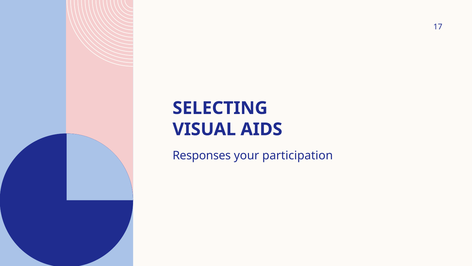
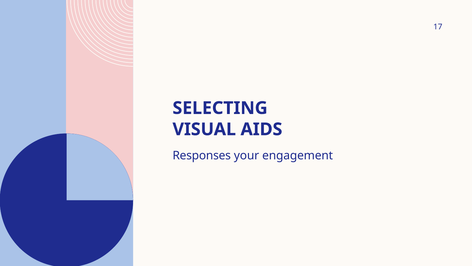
participation: participation -> engagement (298, 155)
